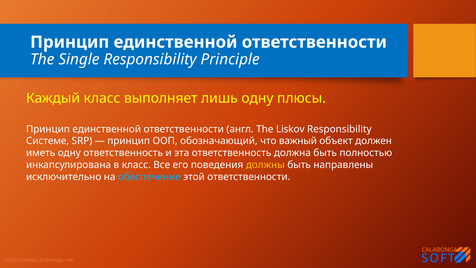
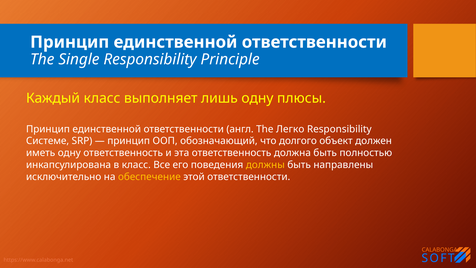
Liskov: Liskov -> Легко (290, 129)
важный: важный -> долгого (298, 141)
обеспечение colour: light blue -> yellow (149, 177)
